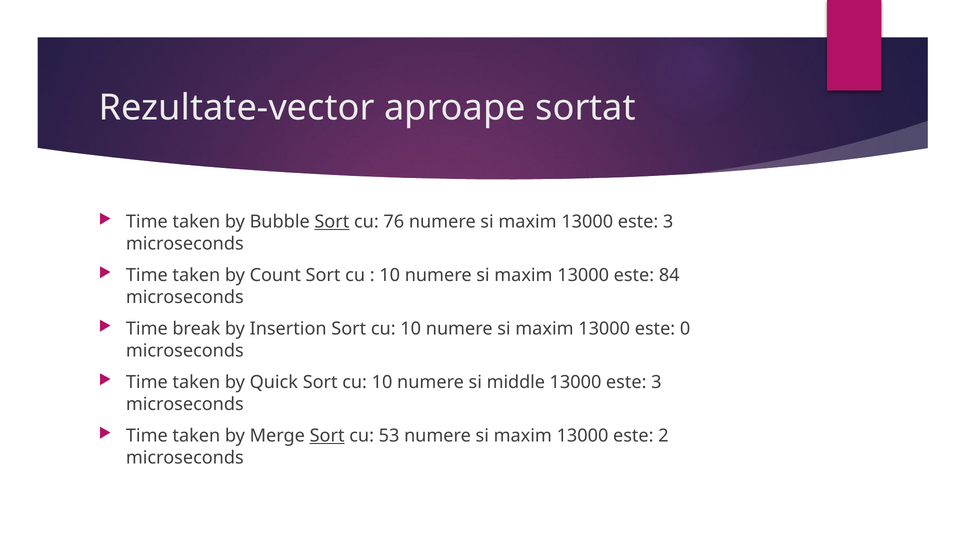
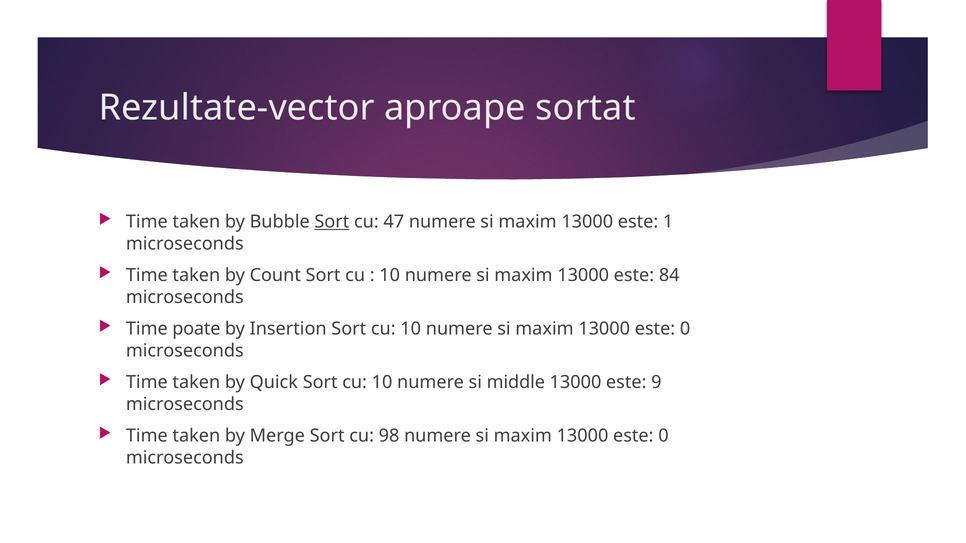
76: 76 -> 47 (394, 222)
maxim 13000 este 3: 3 -> 1 (668, 222)
break: break -> poate (196, 329)
3: 3 -> 9 (656, 383)
Sort underline: present -> none (327, 436)
53: 53 -> 98 (389, 436)
2: 2 -> 0 (663, 436)
